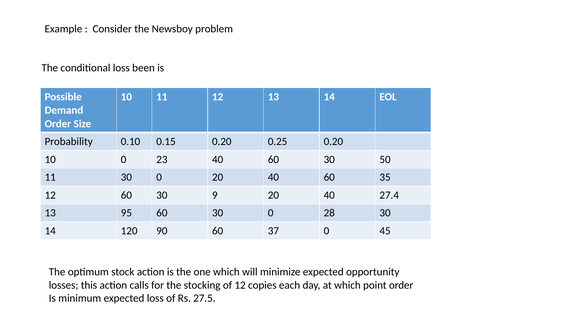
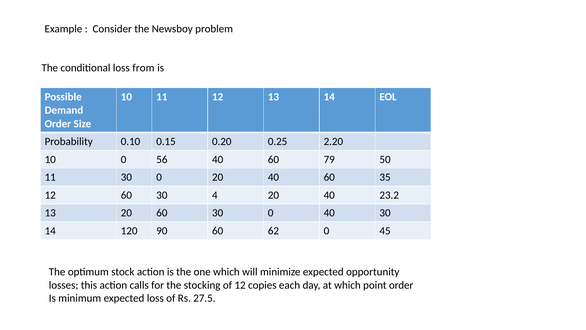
been: been -> from (143, 68)
0.25 0.20: 0.20 -> 2.20 (333, 141)
23: 23 -> 56 (162, 159)
40 60 30: 30 -> 79 (329, 159)
9: 9 -> 4 (215, 195)
27.4: 27.4 -> 23.2 (389, 195)
13 95: 95 -> 20 (126, 213)
0 28: 28 -> 40 (329, 213)
37: 37 -> 62 (273, 231)
